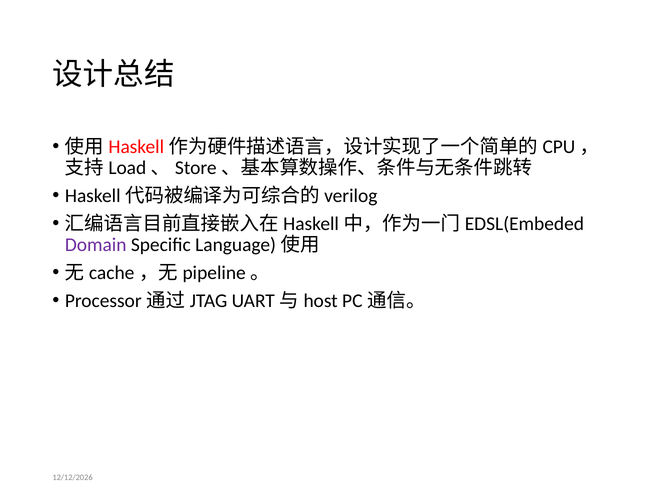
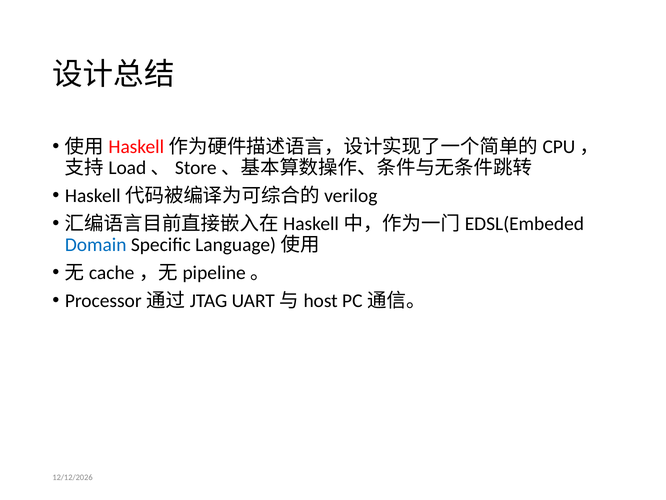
Domain colour: purple -> blue (96, 244)
